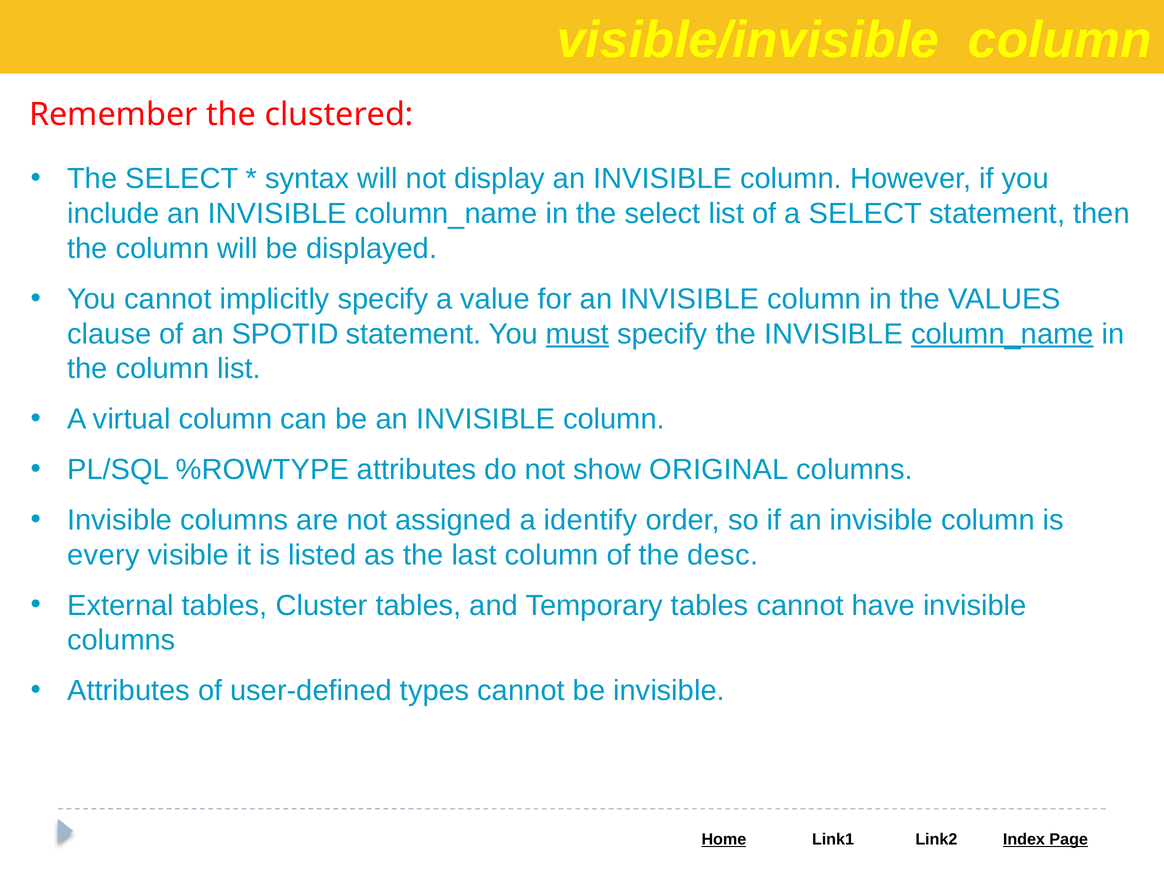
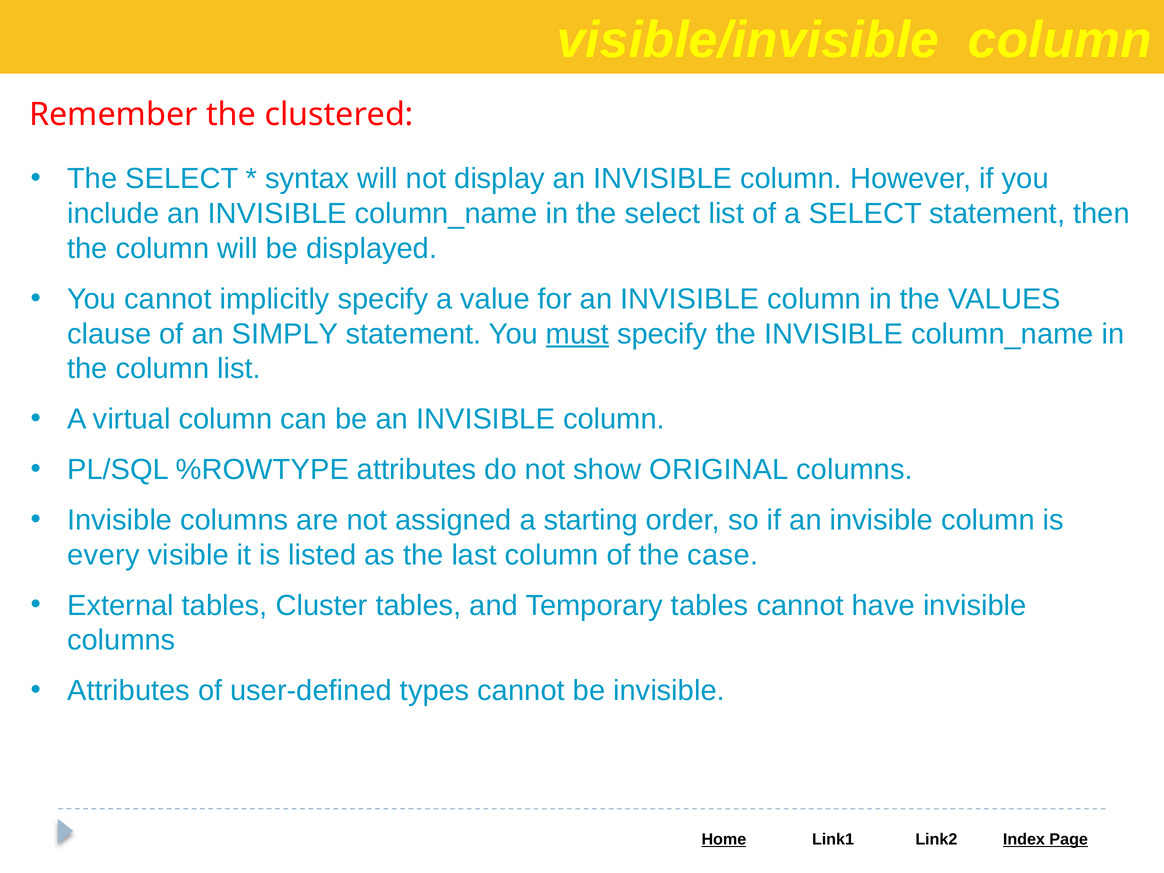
SPOTID: SPOTID -> SIMPLY (285, 334)
column_name underline: present -> none (1002, 334)
identify: identify -> starting (591, 520)
desc: desc -> case (723, 555)
